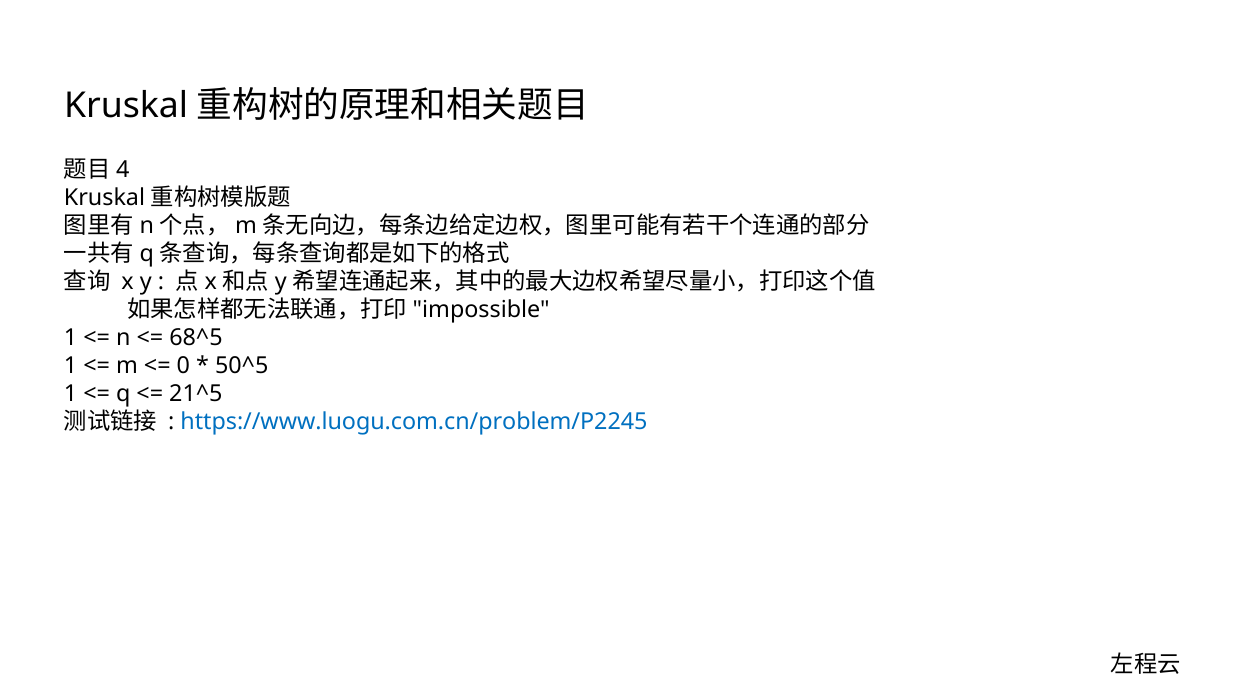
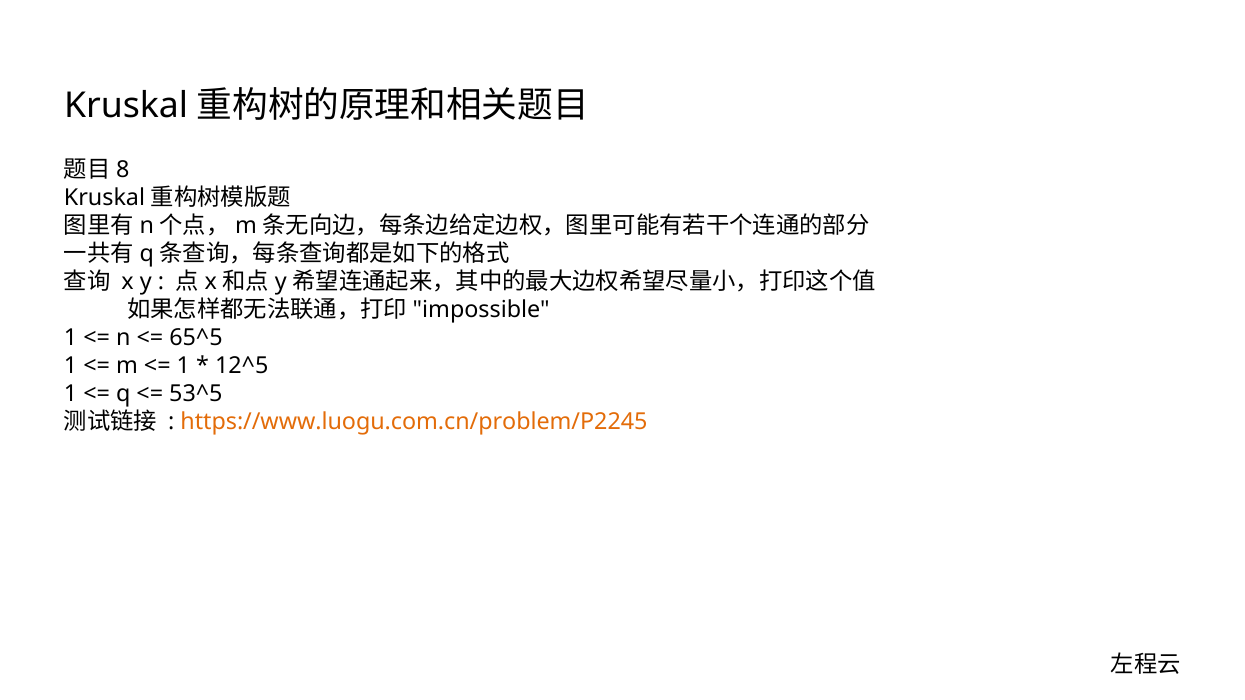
4: 4 -> 8 (123, 170)
68^5: 68^5 -> 65^5 (196, 338)
0: 0 -> 1 (183, 366)
50^5: 50^5 -> 12^5 (242, 366)
21^5: 21^5 -> 53^5 (196, 394)
https://www.luogu.com.cn/problem/P2245 colour: blue -> orange (414, 422)
